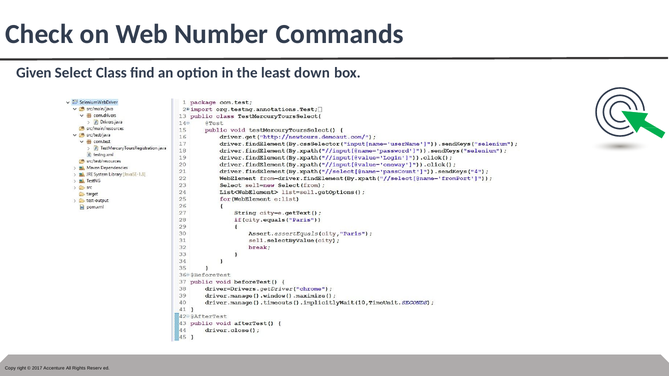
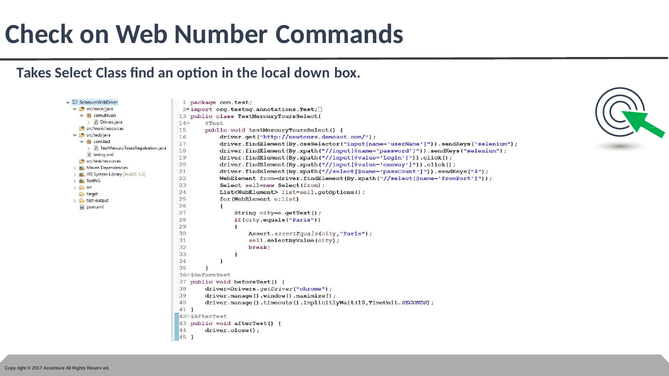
Given: Given -> Takes (34, 73)
least: least -> local (276, 73)
